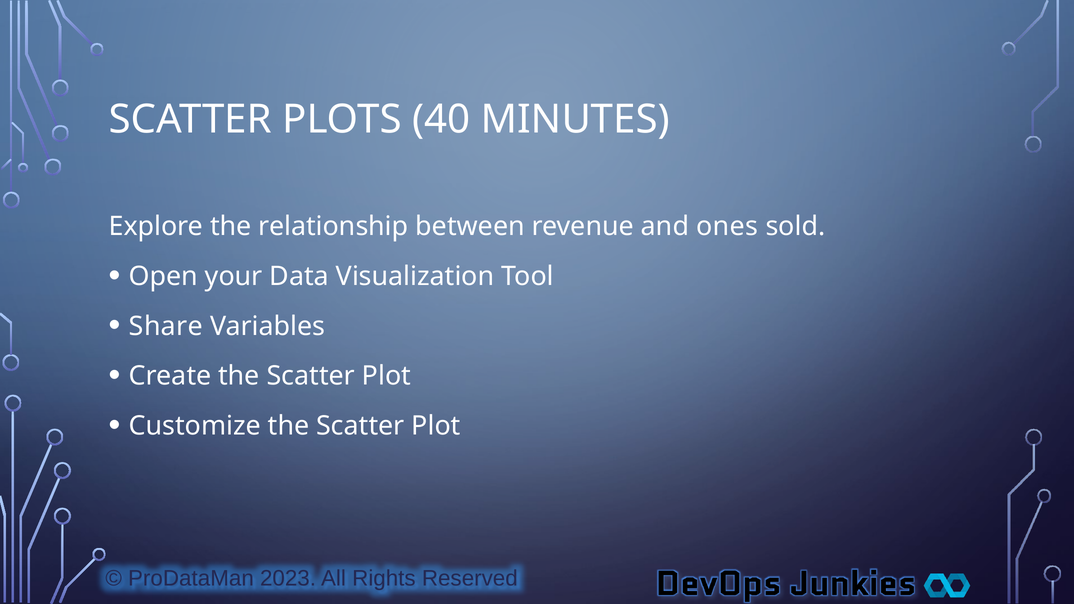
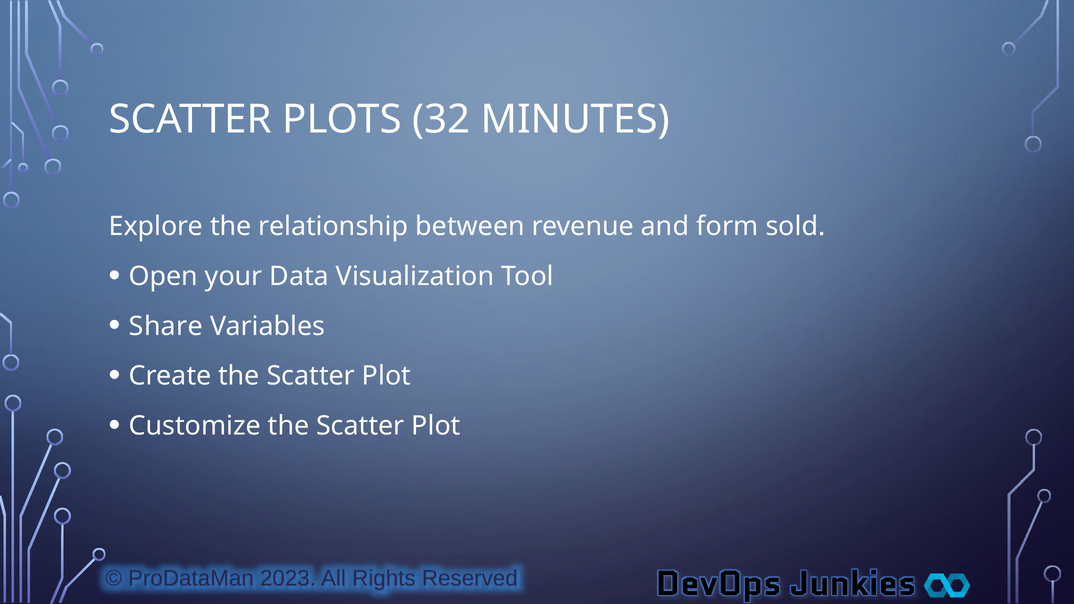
40: 40 -> 32 (441, 119)
ones: ones -> form (727, 227)
